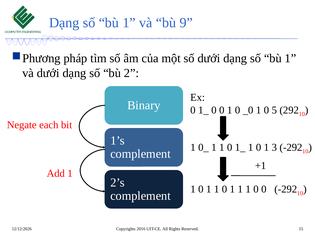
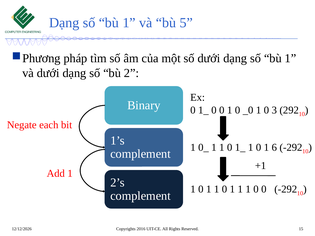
9: 9 -> 5 (186, 23)
5: 5 -> 3 (274, 110)
3: 3 -> 6 (274, 147)
